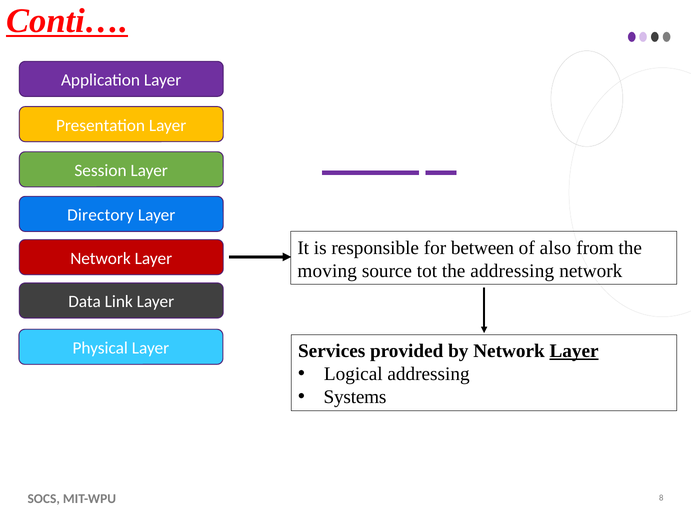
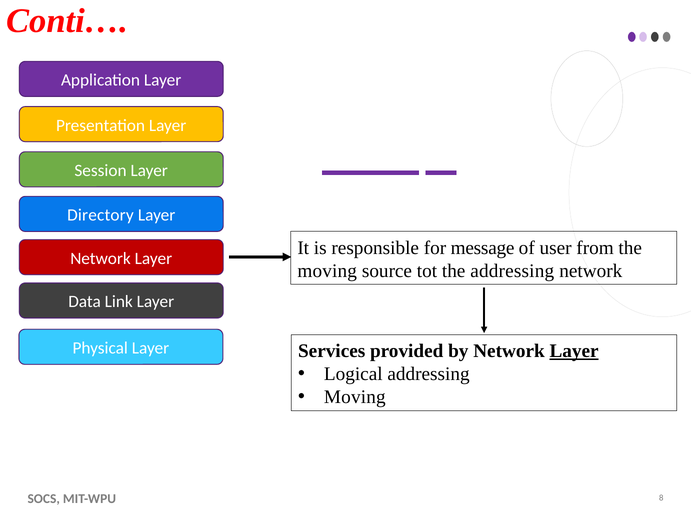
Conti… underline: present -> none (67, 21)
between: between -> message (483, 248)
also: also -> user (556, 248)
Systems: Systems -> Moving (355, 397)
